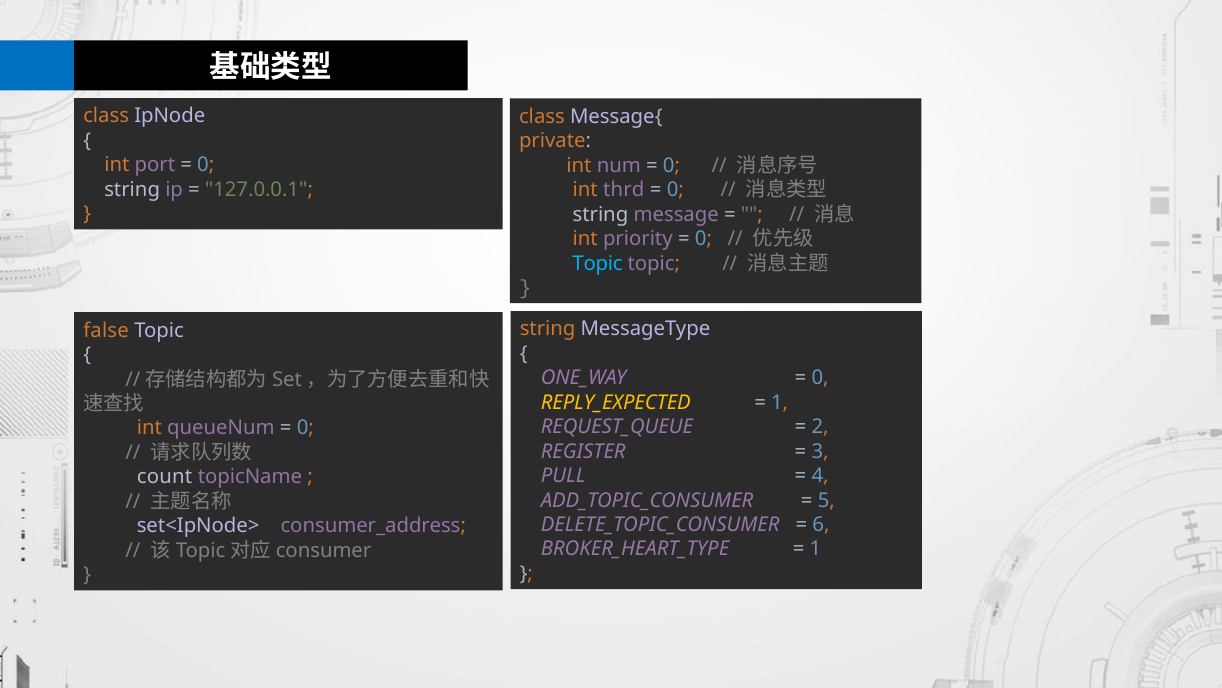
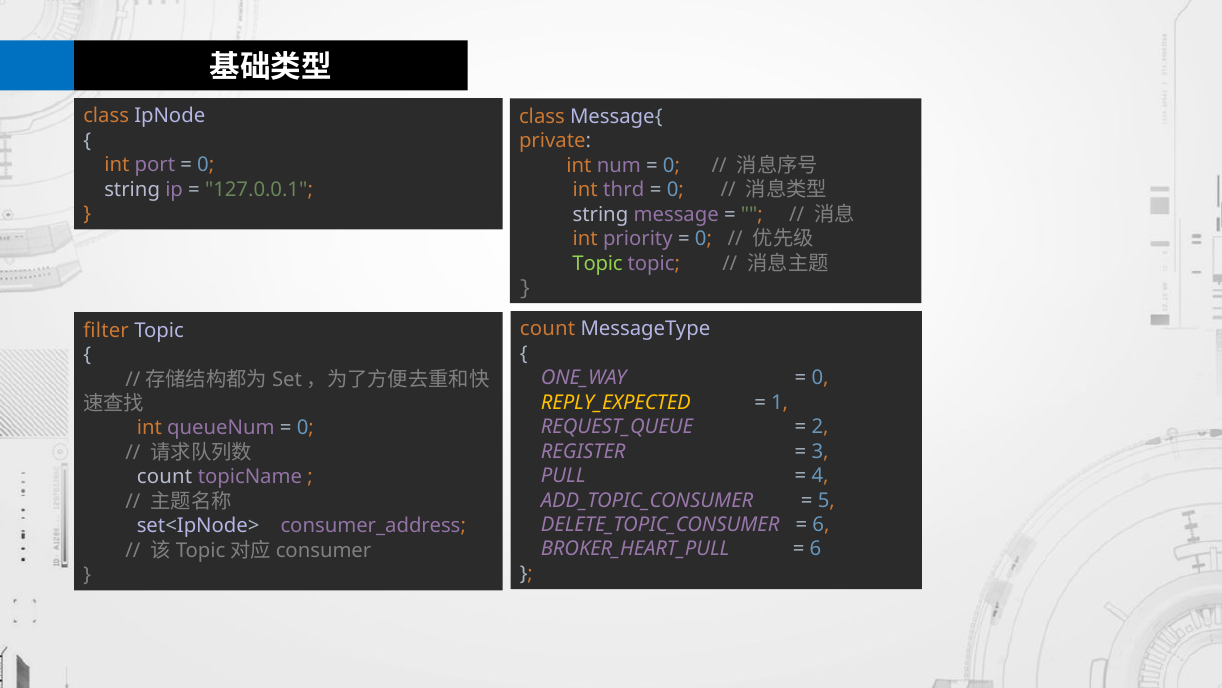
Topic colour: light blue -> light green (598, 263)
string: string -> count (547, 329)
false: false -> filter (106, 330)
BROKER_HEART_TYPE: BROKER_HEART_TYPE -> BROKER_HEART_PULL (635, 549)
1: 1 -> 6 (816, 549)
